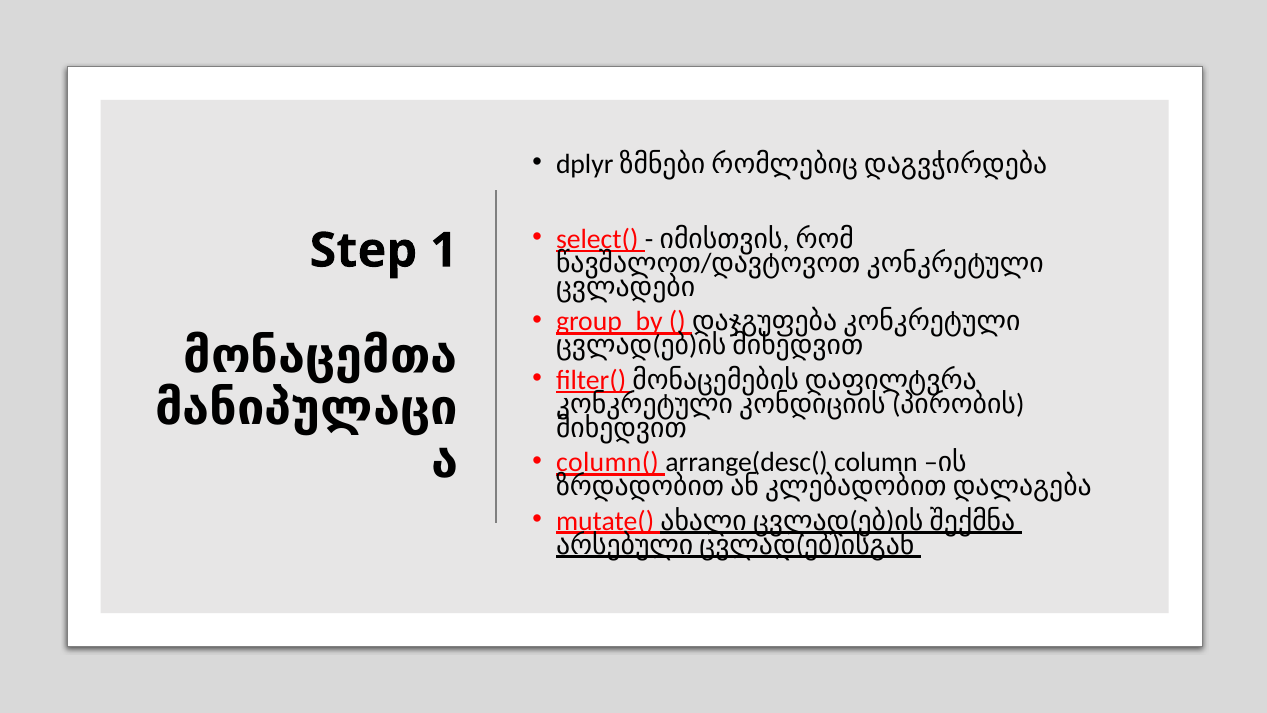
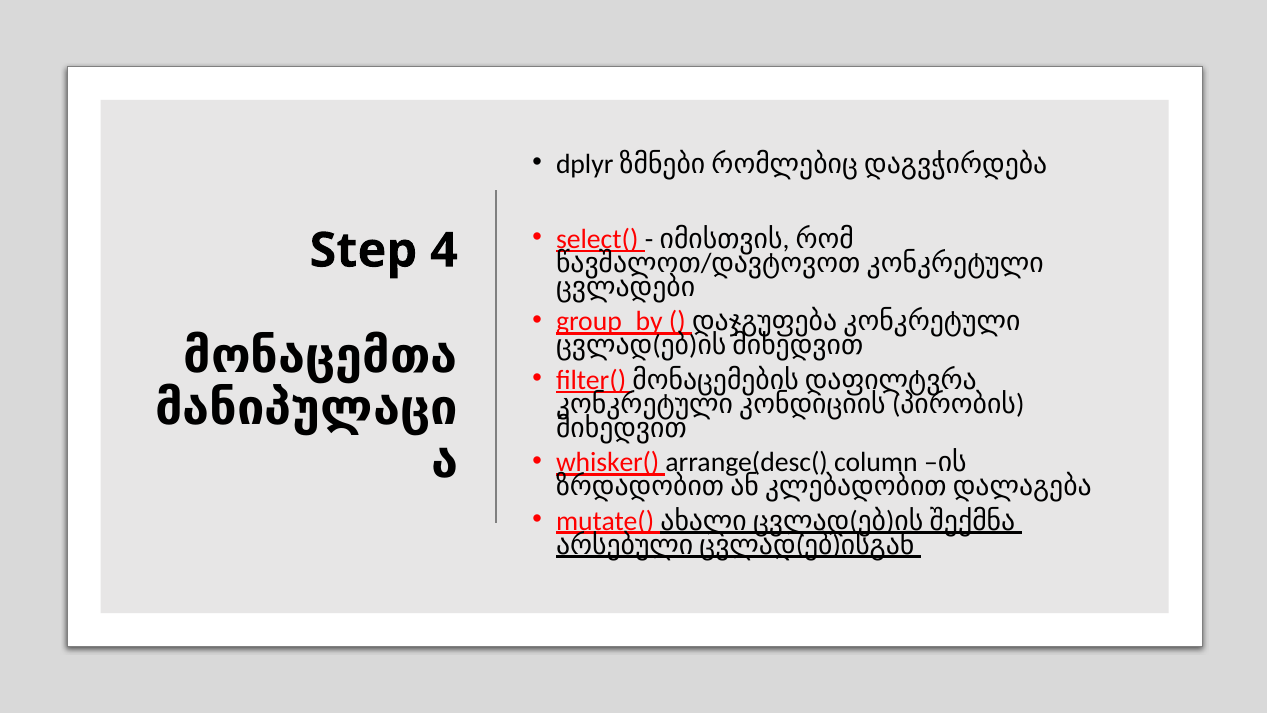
1: 1 -> 4 (444, 250)
column(: column( -> whisker( (608, 462)
